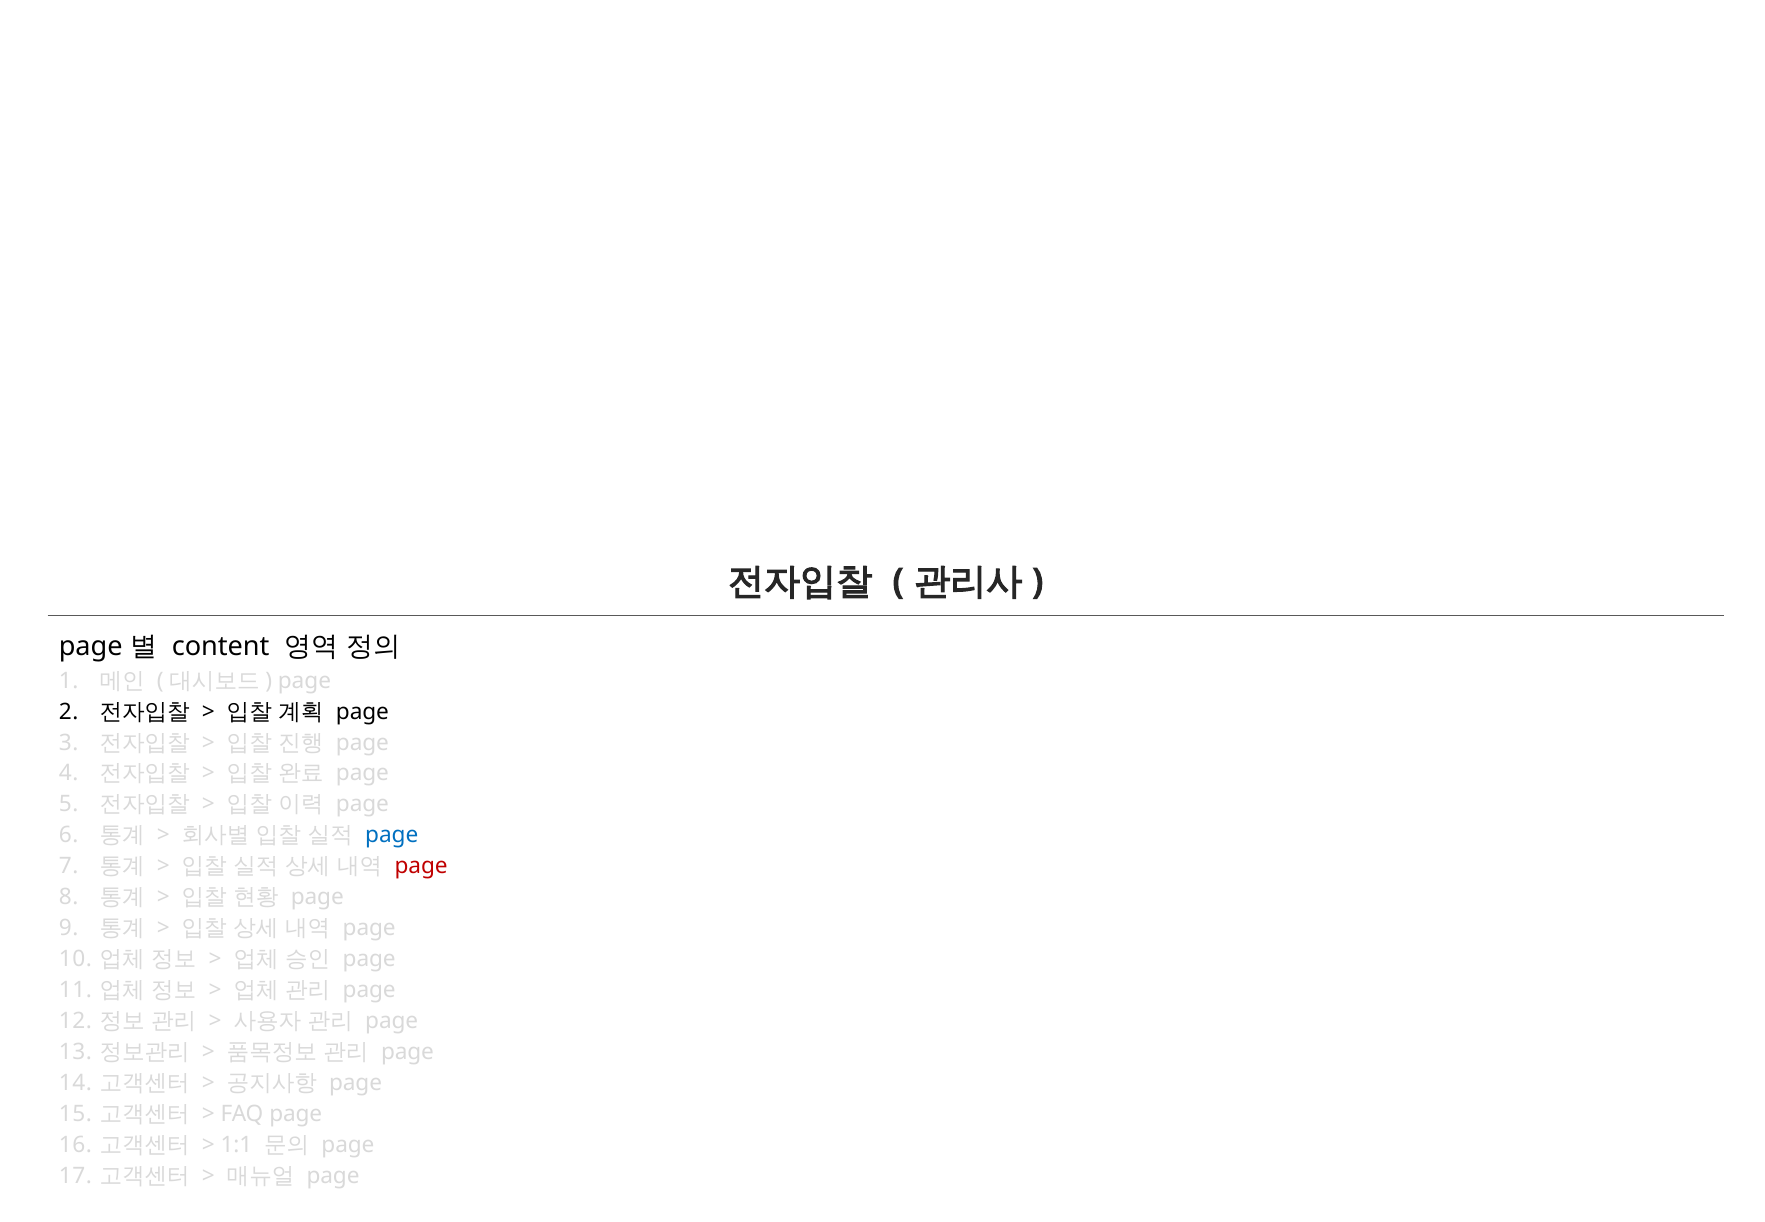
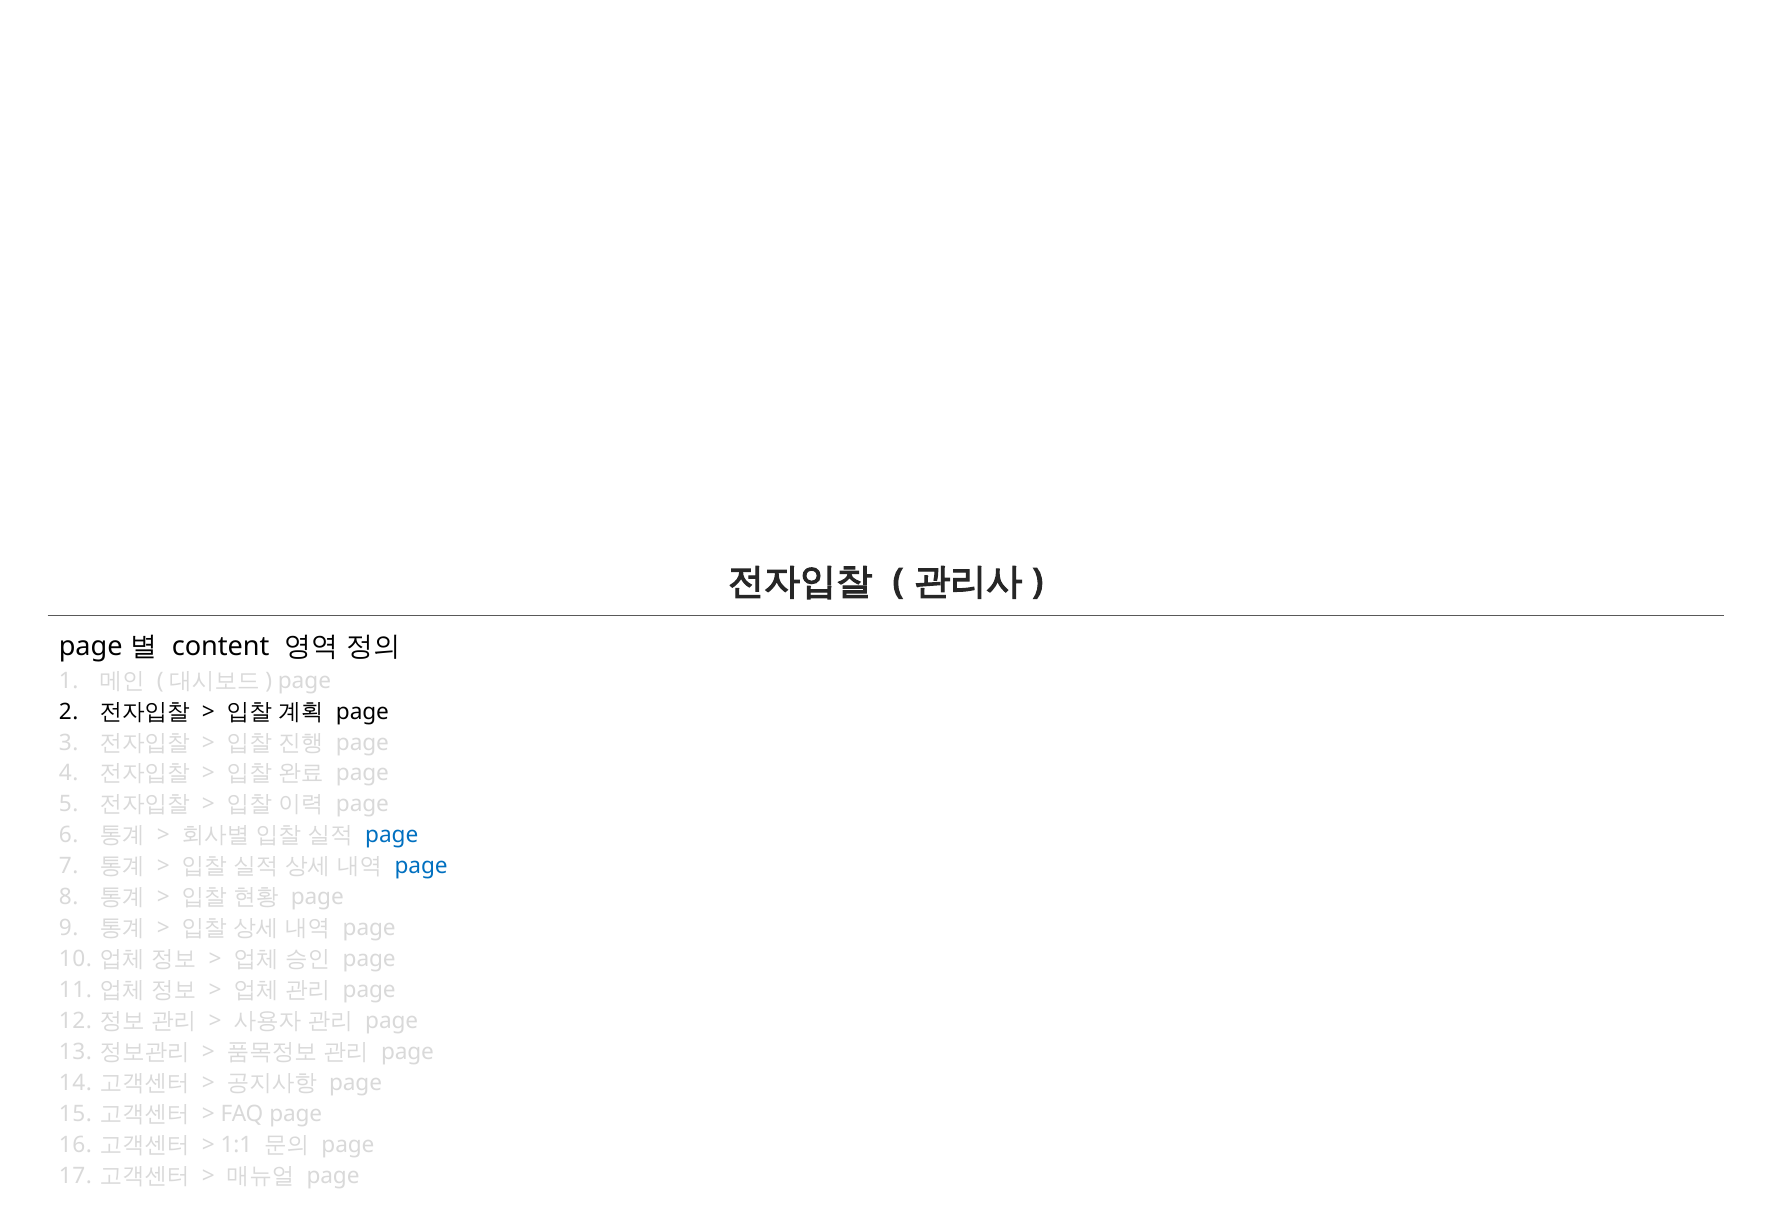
page colour: red -> blue (421, 866)
